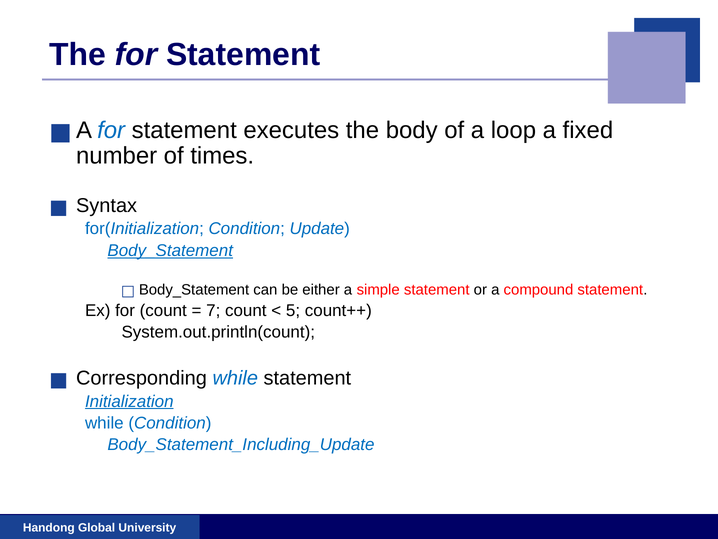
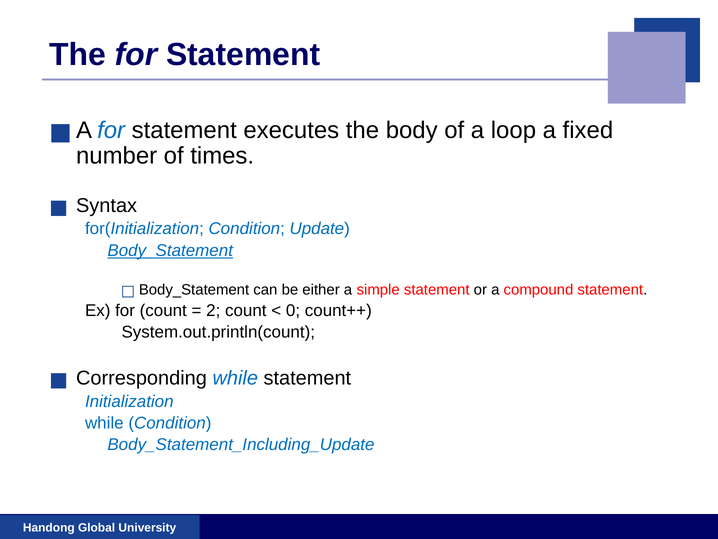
7: 7 -> 2 (213, 310)
5: 5 -> 0 (293, 310)
Initialization underline: present -> none (129, 401)
